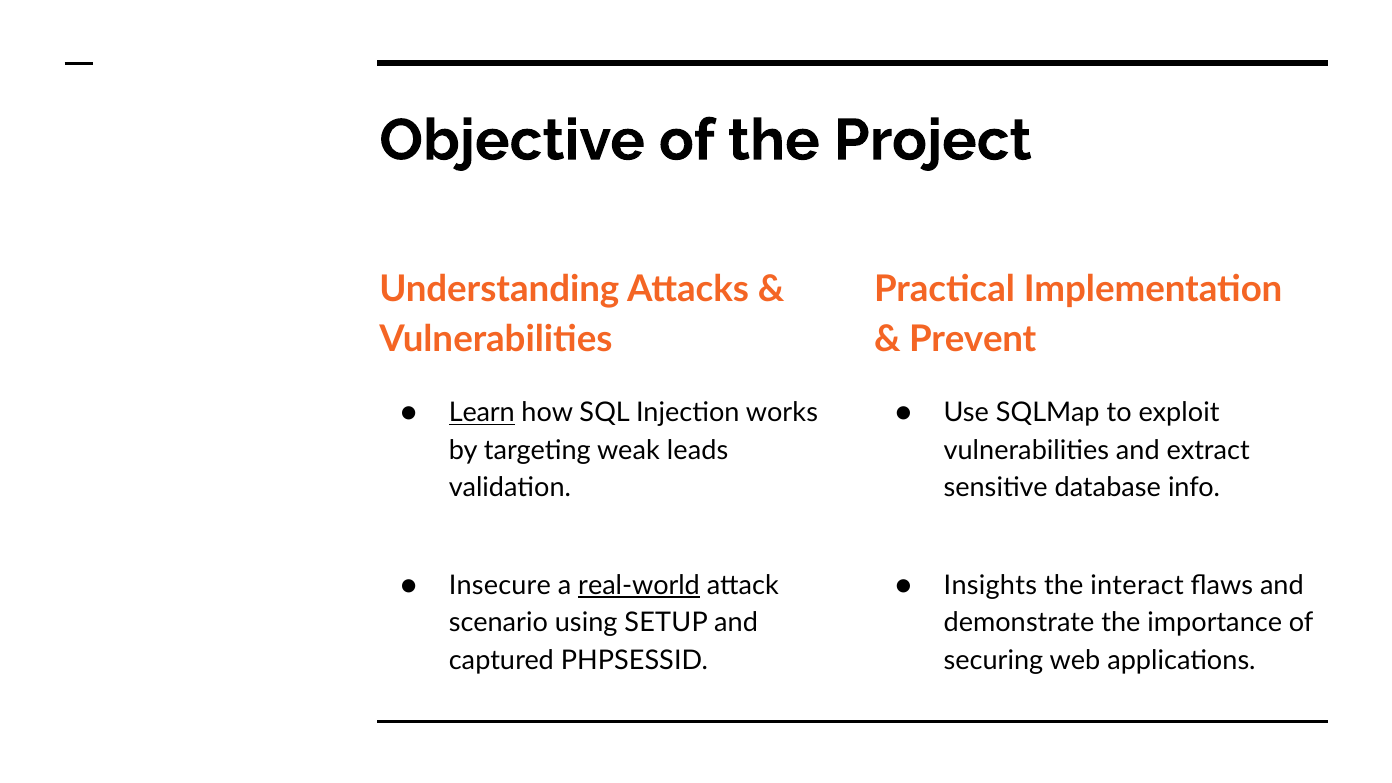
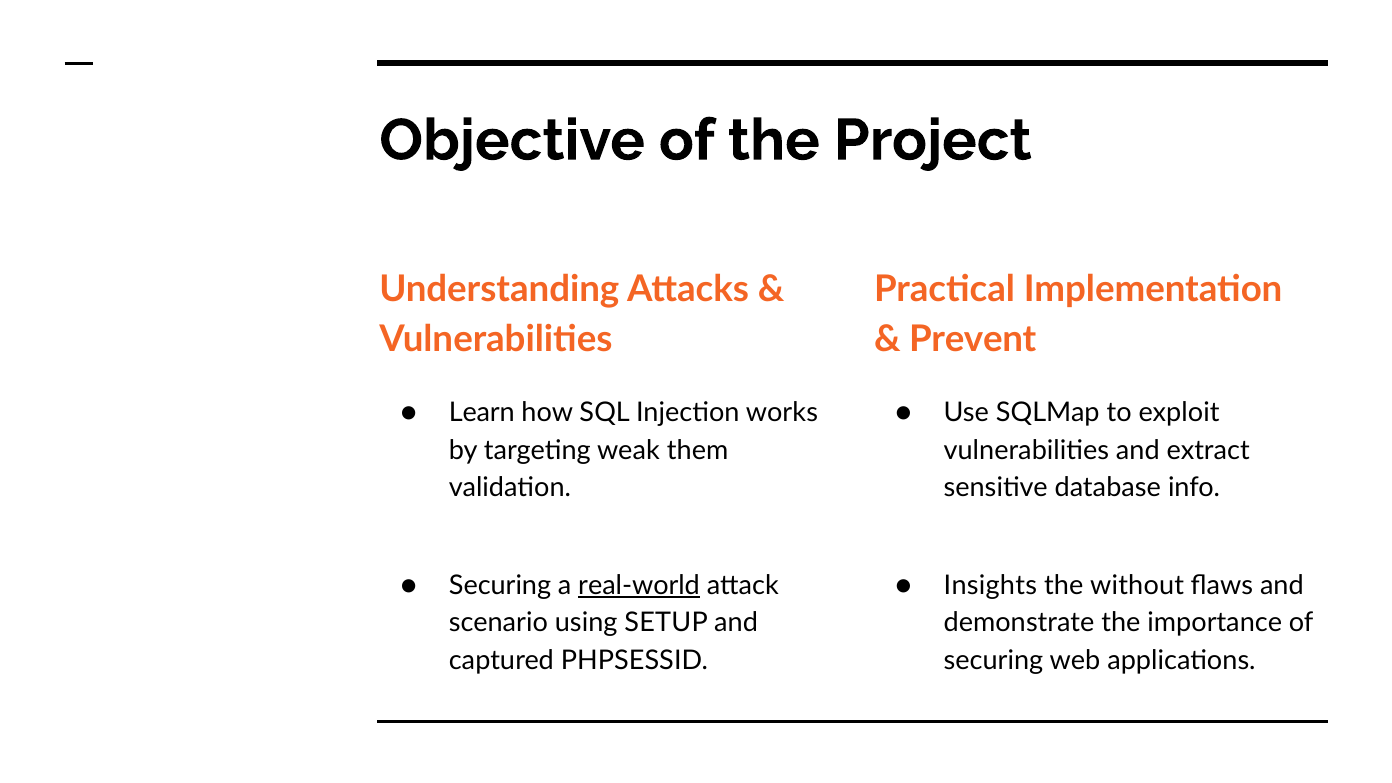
Learn underline: present -> none (482, 413)
leads: leads -> them (698, 450)
Insecure: Insecure -> Securing (500, 586)
interact: interact -> without (1137, 586)
